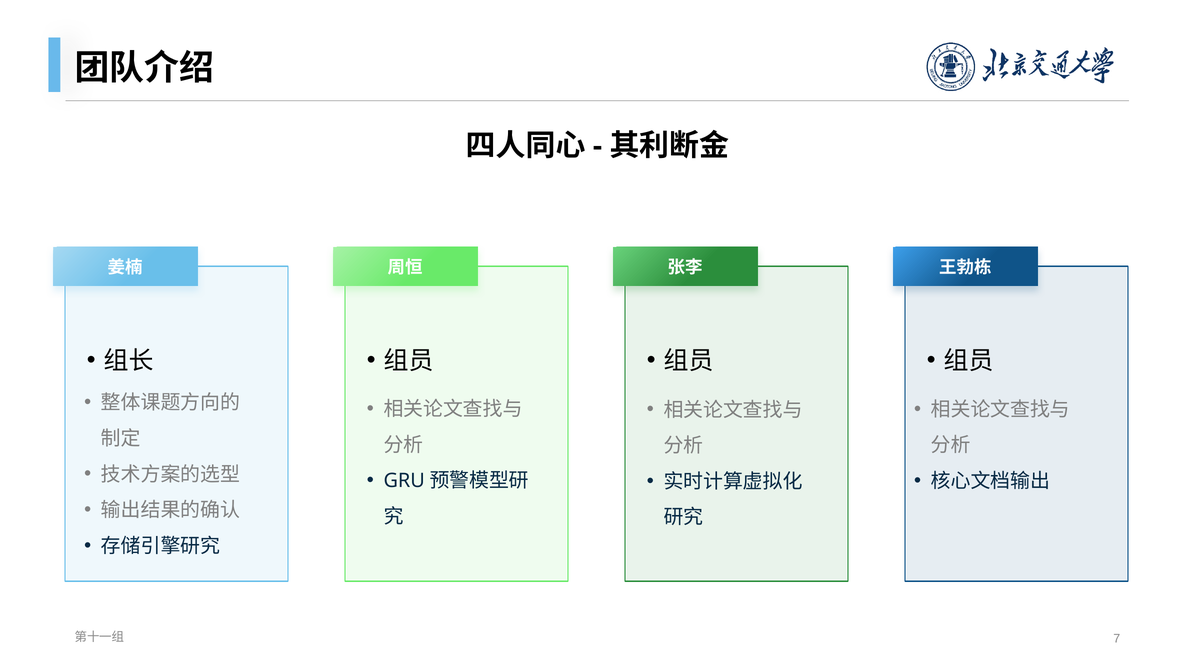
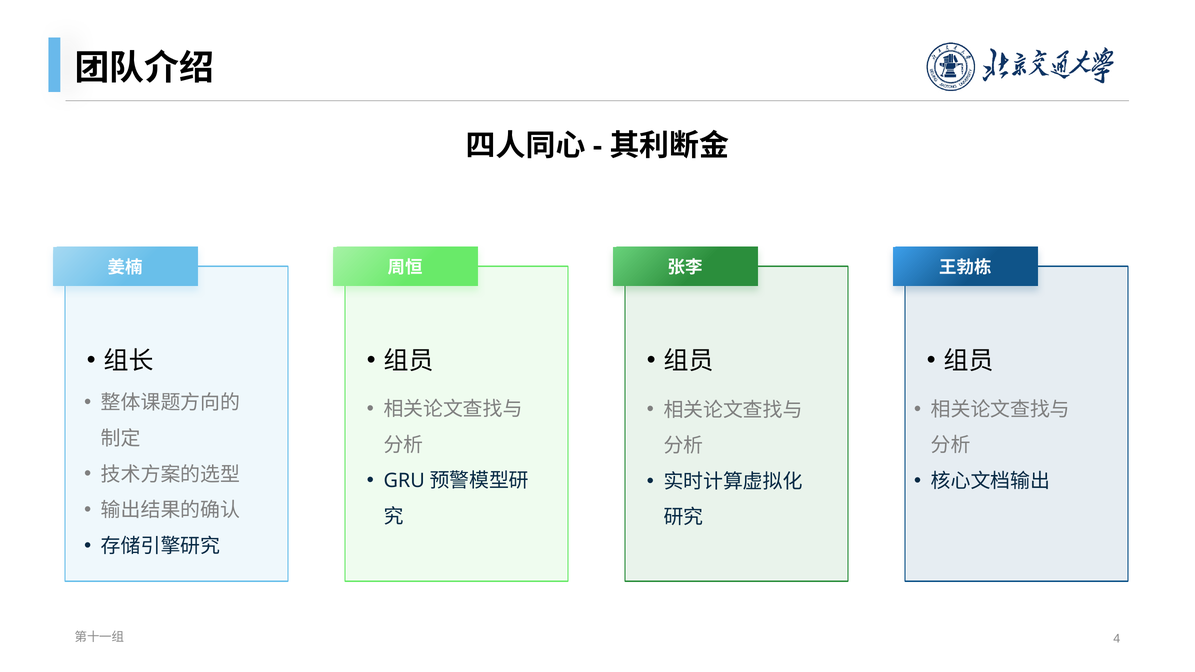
7: 7 -> 4 (1117, 639)
